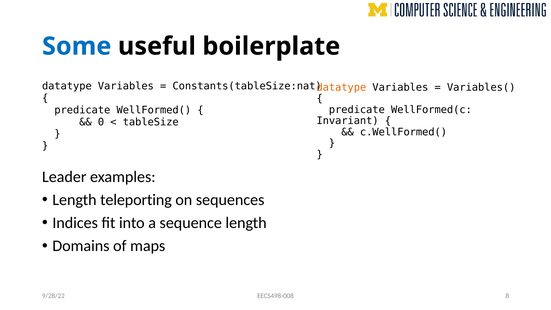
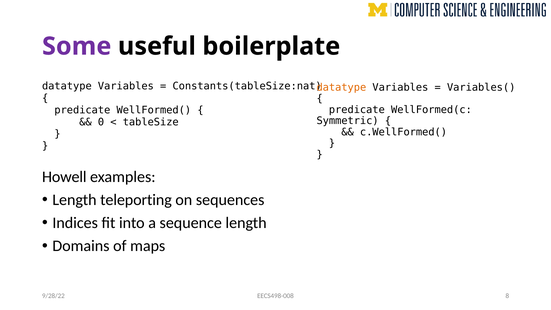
Some colour: blue -> purple (77, 46)
Invariant: Invariant -> Symmetric (348, 121)
Leader: Leader -> Howell (64, 177)
